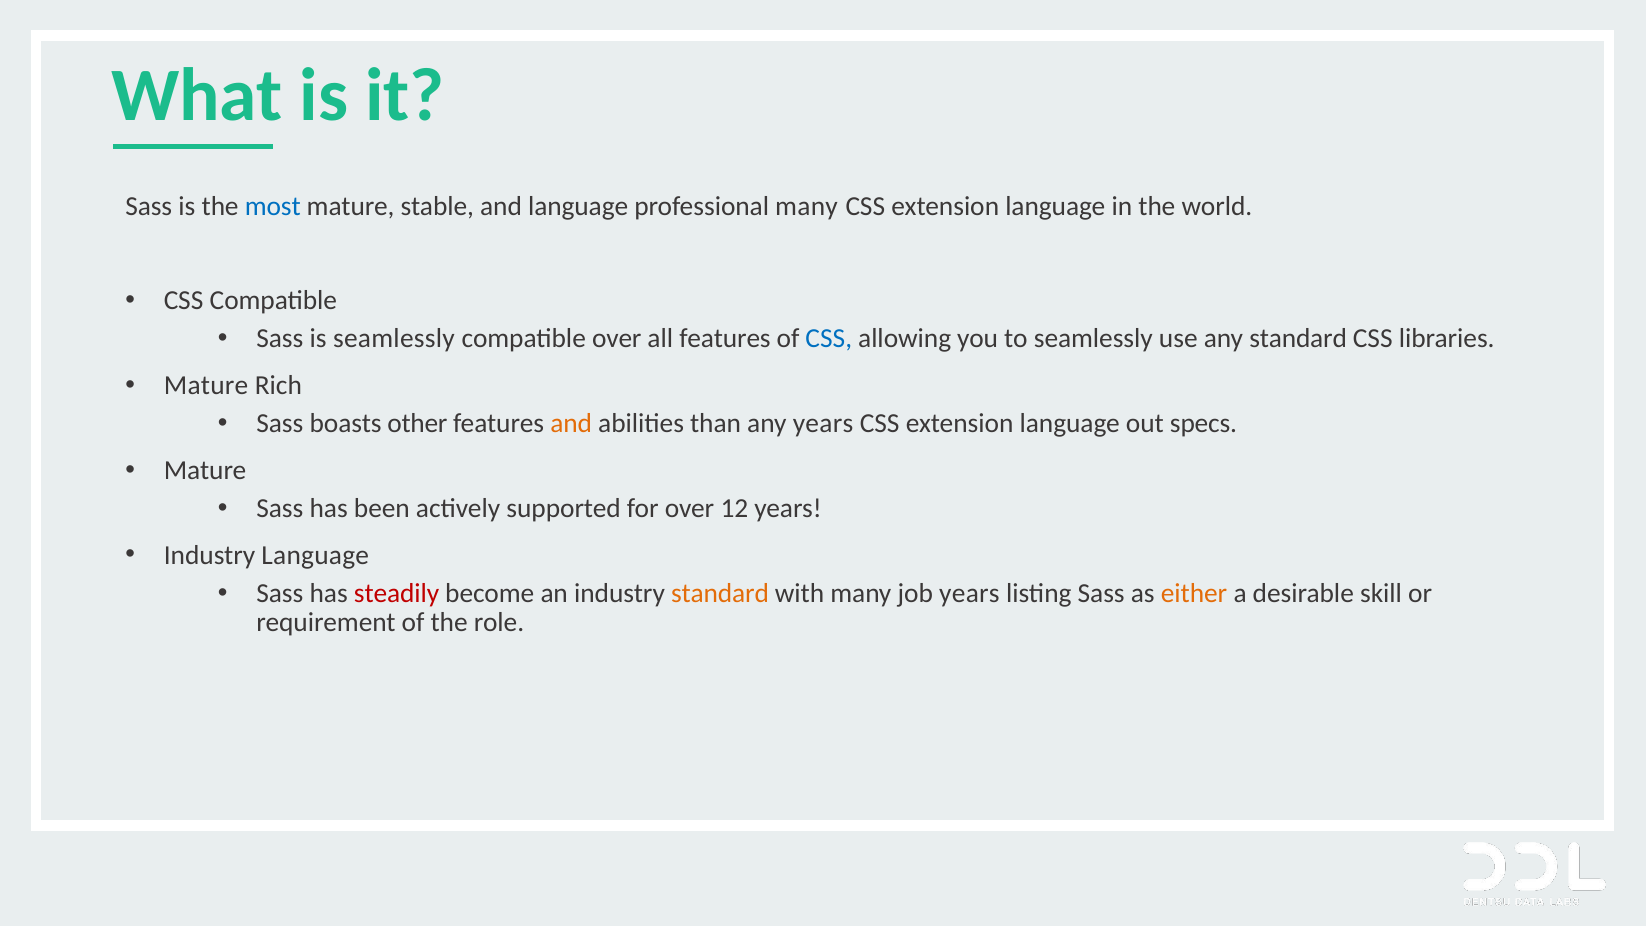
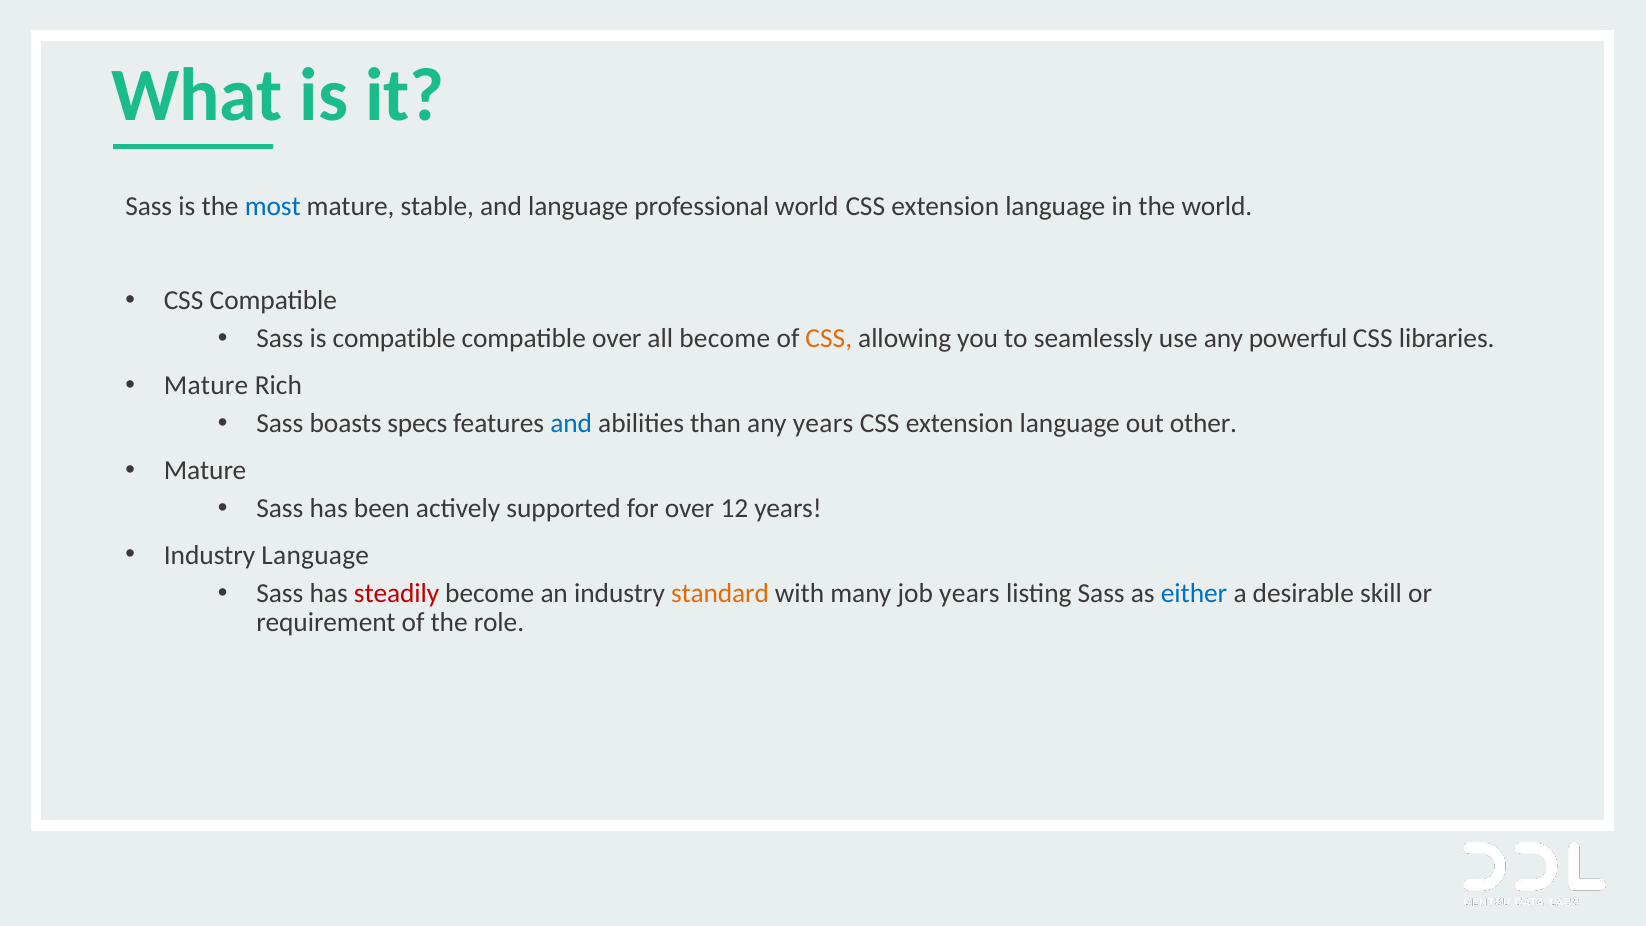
professional many: many -> world (807, 207)
is seamlessly: seamlessly -> compatible (394, 338)
all features: features -> become (725, 338)
CSS colour: blue -> orange (829, 338)
any standard: standard -> powerful (1298, 338)
other: other -> specs (417, 423)
and colour: orange -> blue (571, 423)
specs: specs -> other (1204, 423)
either colour: orange -> blue (1194, 593)
